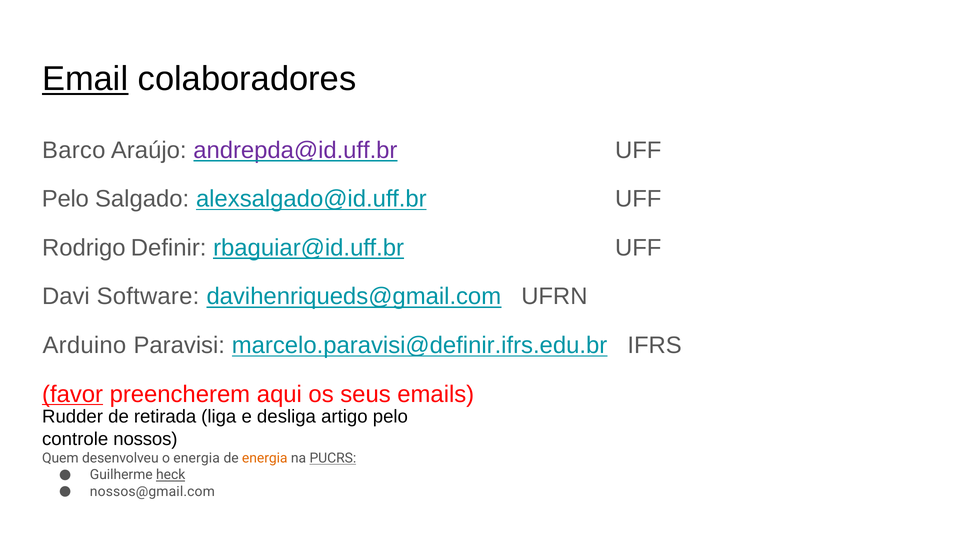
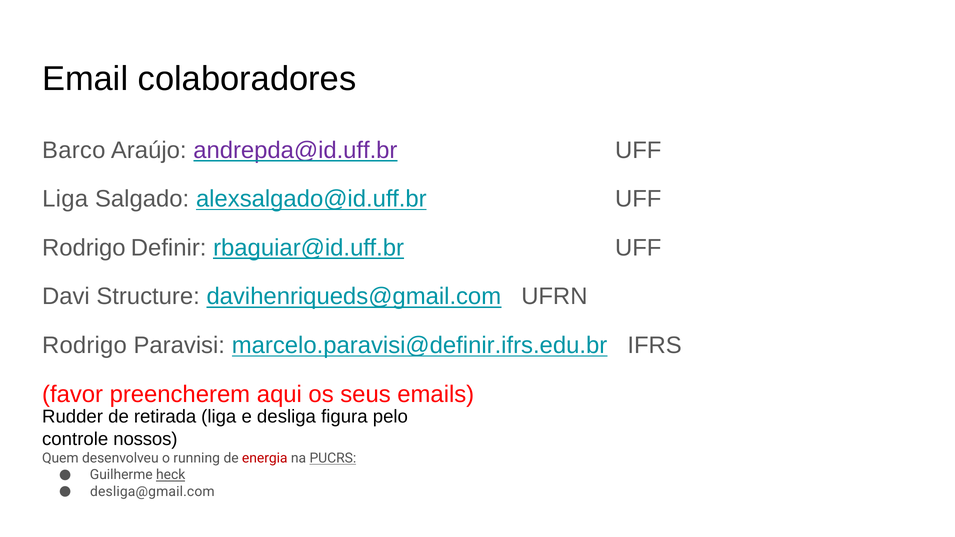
Email underline: present -> none (85, 79)
Pelo: Pelo -> Liga (65, 199)
Software: Software -> Structure (148, 297)
Arduino: Arduino -> Rodrigo (84, 346)
favor underline: present -> none (73, 394)
artigo: artigo -> figura (344, 417)
o energia: energia -> running (197, 458)
energia colour: orange -> red (265, 458)
nossos@gmail.com: nossos@gmail.com -> desliga@gmail.com (152, 492)
